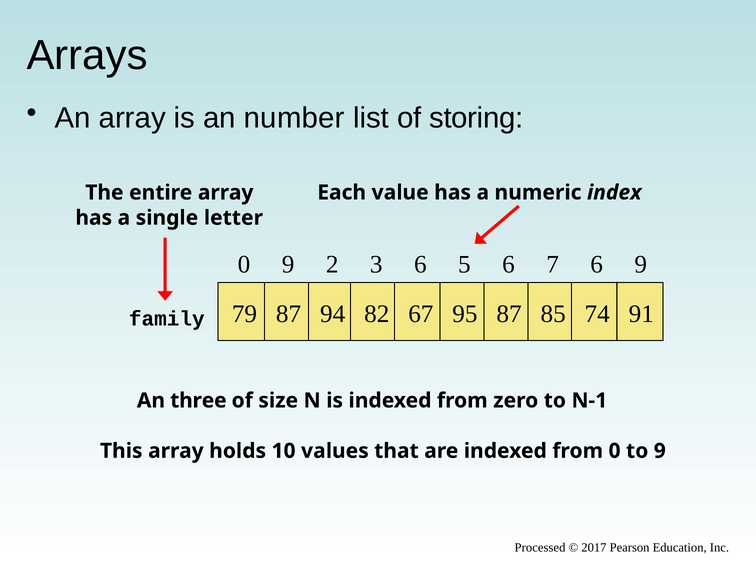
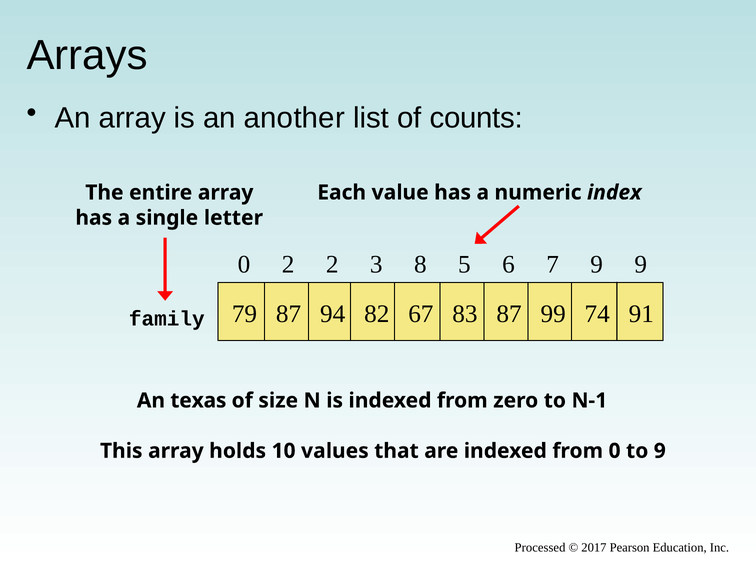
number: number -> another (294, 118)
storing: storing -> counts (476, 118)
0 9: 9 -> 2 (288, 265)
3 6: 6 -> 8 (420, 265)
7 6: 6 -> 9 (597, 265)
95: 95 -> 83 (465, 314)
85: 85 -> 99 (553, 314)
three: three -> texas (198, 401)
